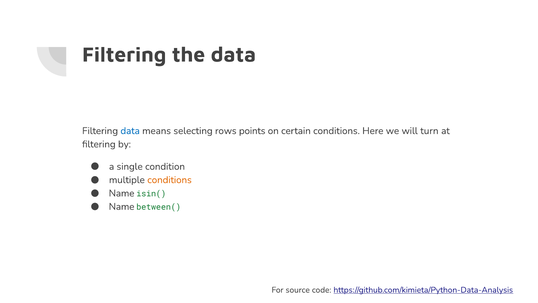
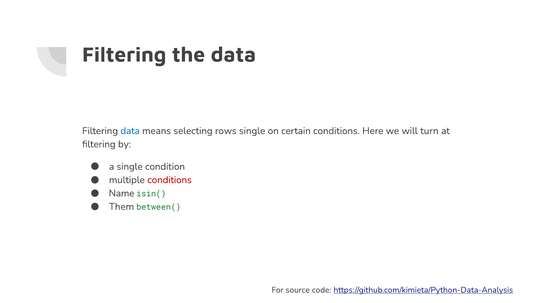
rows points: points -> single (252, 131)
conditions colour: orange -> red (170, 180)
Name: Name -> Them (122, 206)
